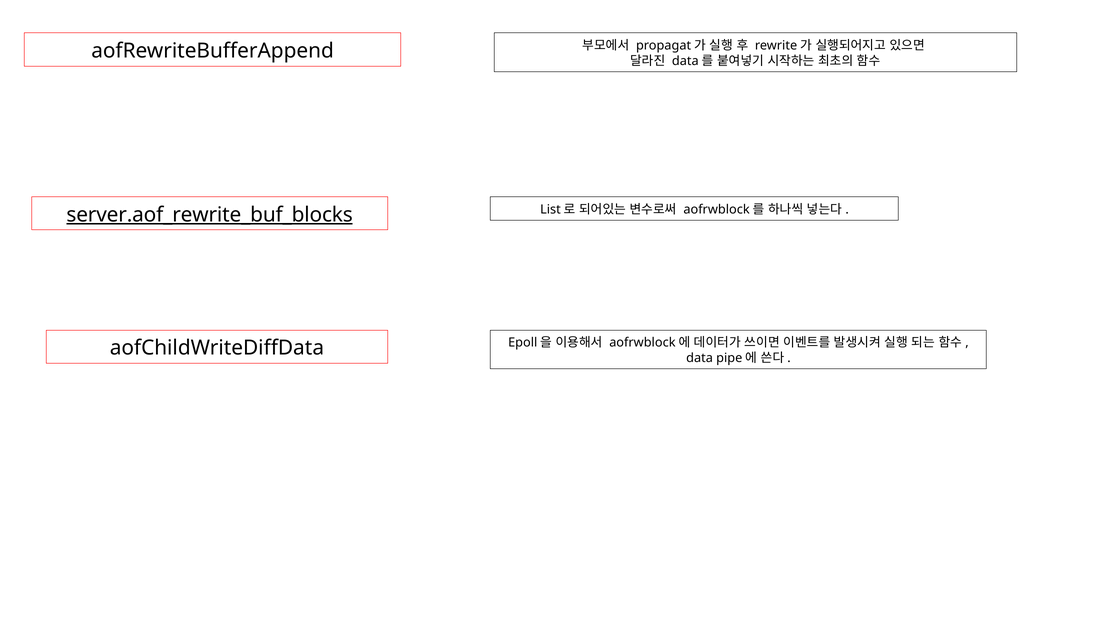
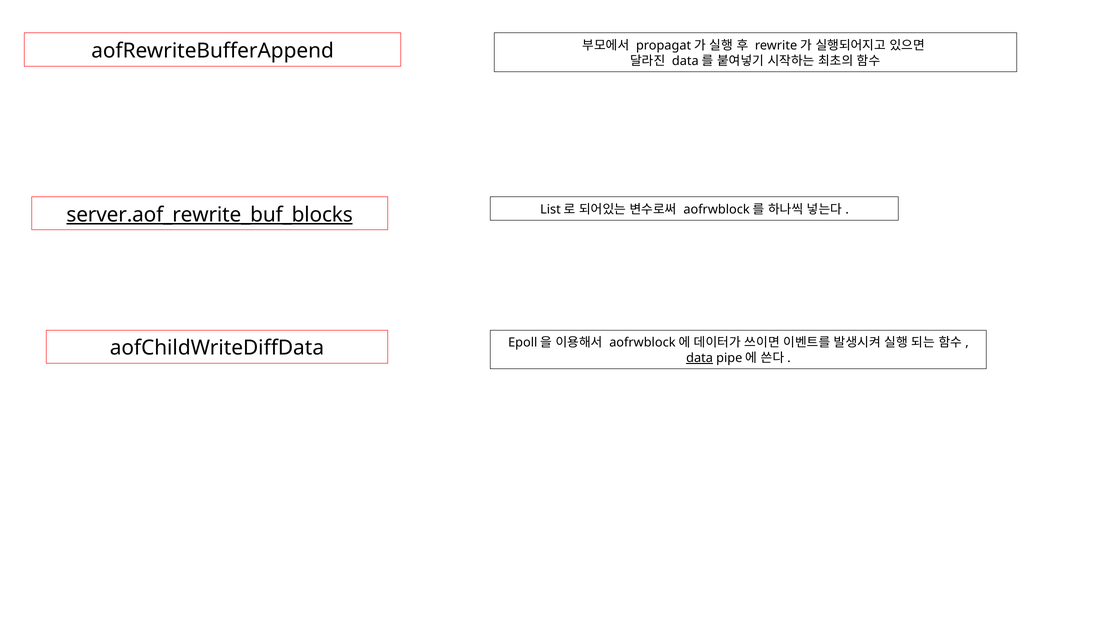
data underline: none -> present (700, 358)
